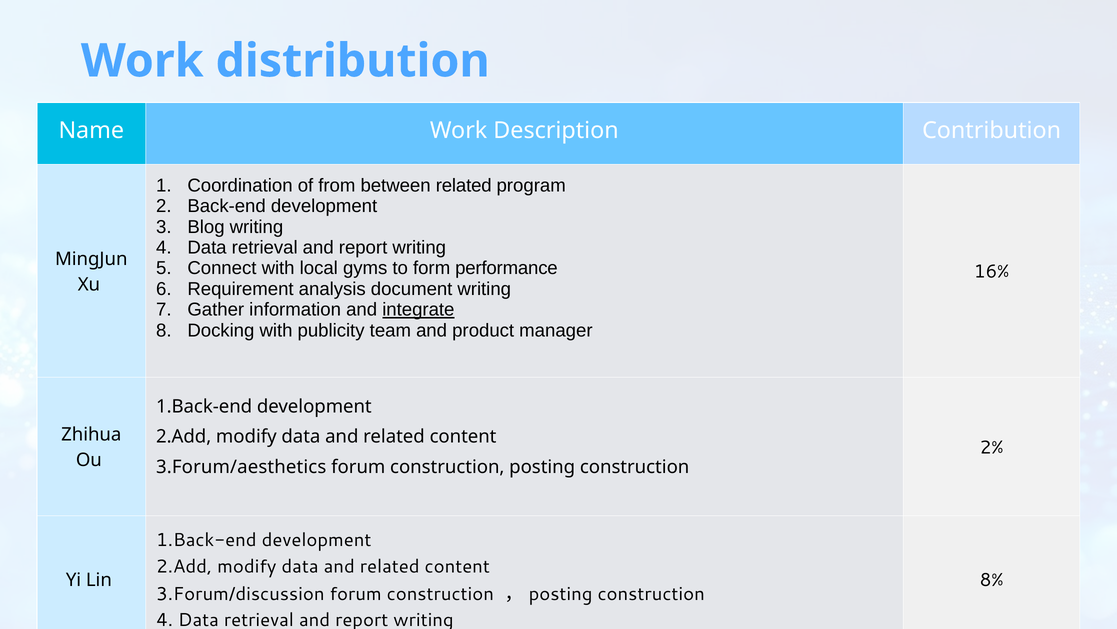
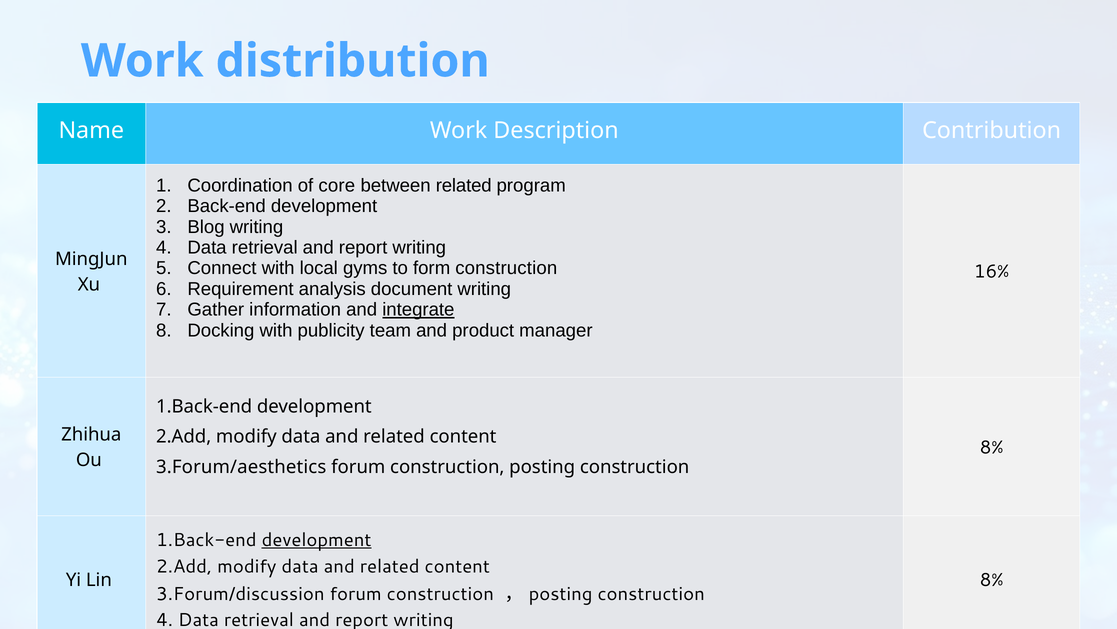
from: from -> core (337, 185)
form performance: performance -> construction (506, 268)
2%: 2% -> 8% (992, 447)
development underline: none -> present (317, 540)
